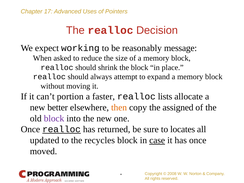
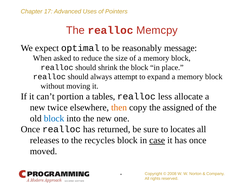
Decision: Decision -> Memcpy (157, 30)
working: working -> optimal (80, 48)
faster: faster -> tables (104, 96)
lists: lists -> less (165, 96)
better: better -> twice (58, 107)
block colour: purple -> blue (54, 118)
realloc underline: present -> none (62, 129)
updated: updated -> releases (45, 140)
